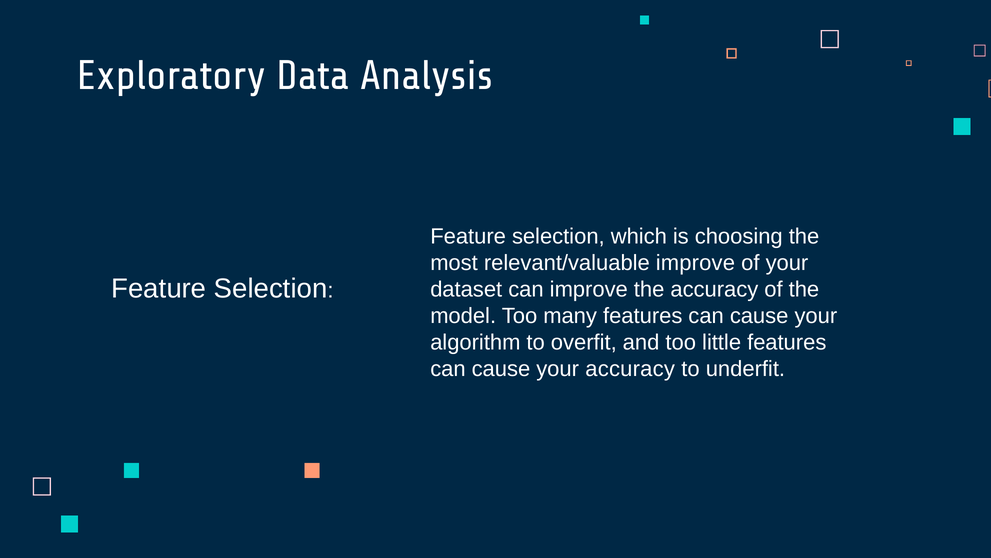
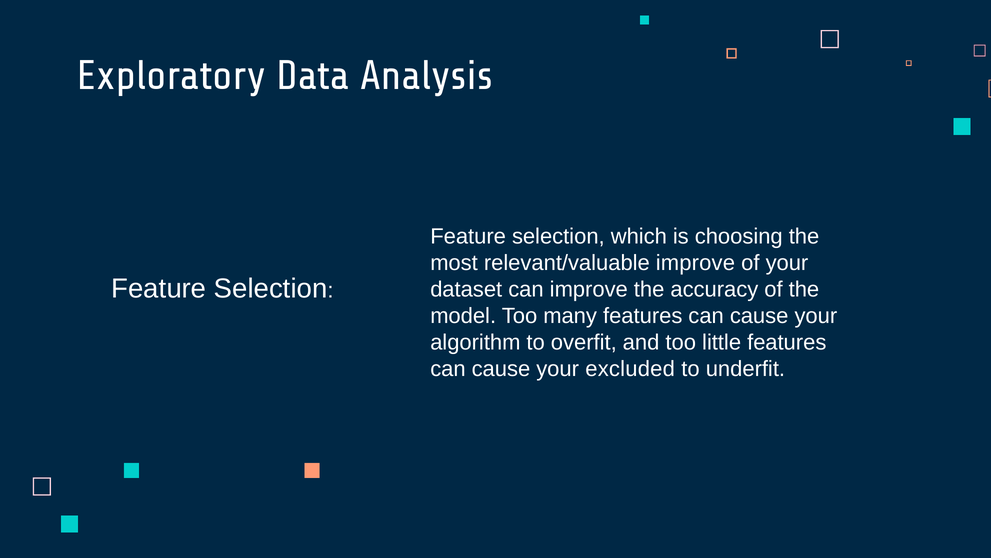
your accuracy: accuracy -> excluded (630, 368)
